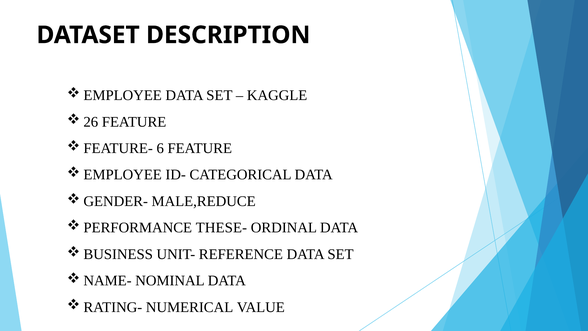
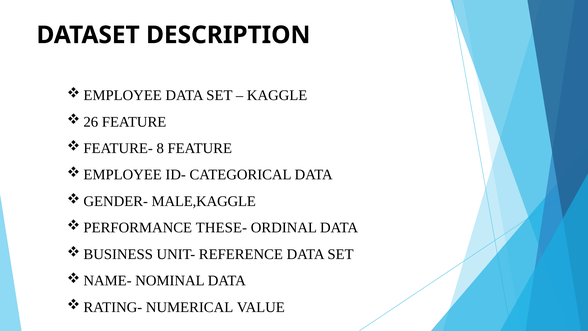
6: 6 -> 8 (160, 148)
MALE,REDUCE: MALE,REDUCE -> MALE,KAGGLE (204, 201)
